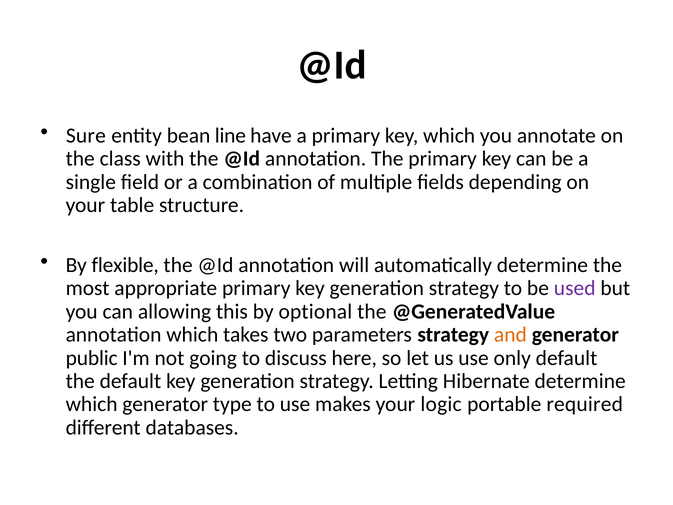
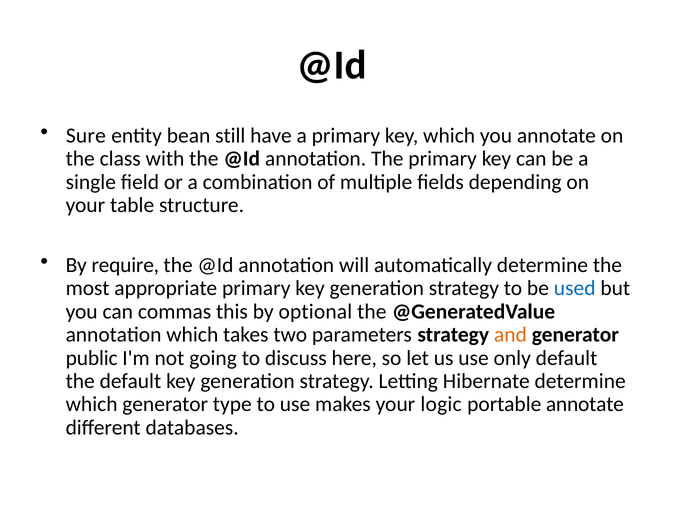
line: line -> still (230, 136)
flexible: flexible -> require (125, 265)
used colour: purple -> blue (575, 288)
allowing: allowing -> commas (175, 311)
portable required: required -> annotate (585, 404)
